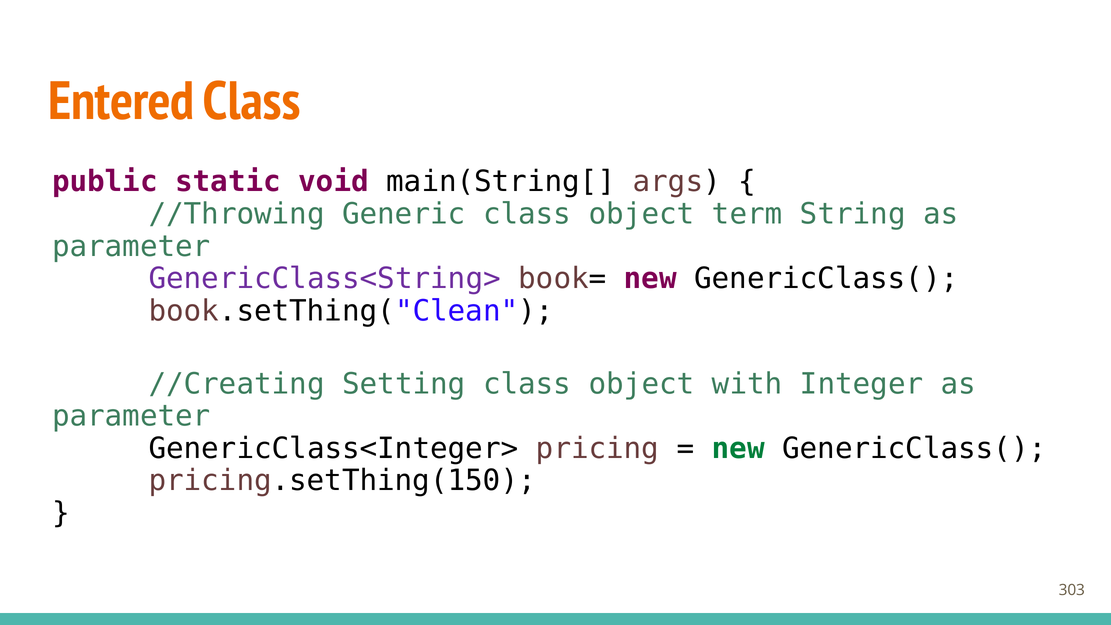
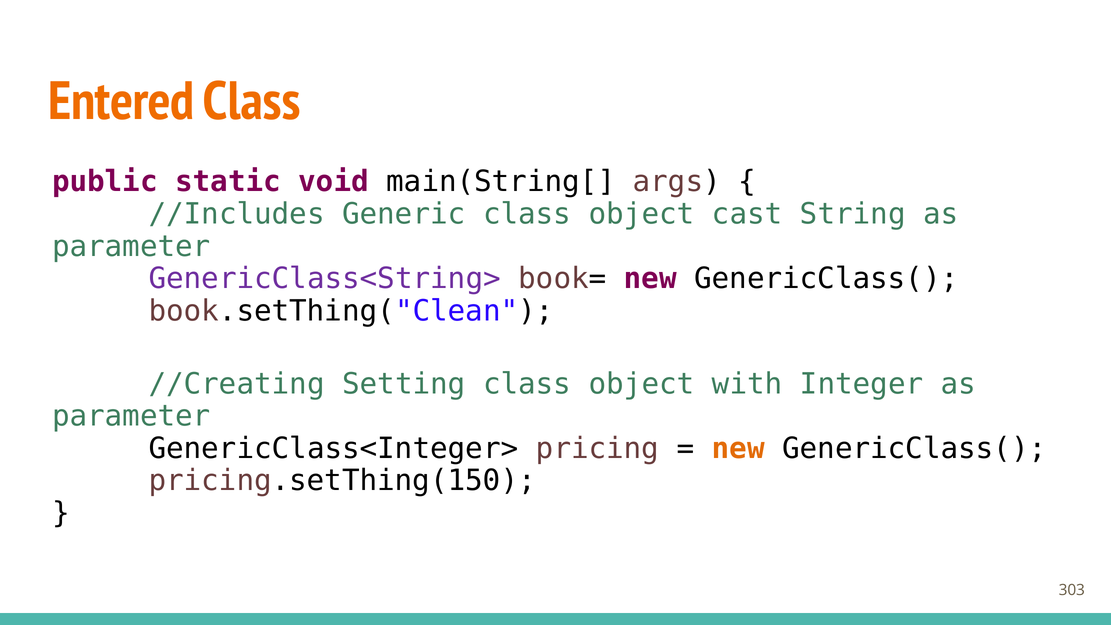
//Throwing: //Throwing -> //Includes (237, 214)
term: term -> cast (747, 214)
new colour: green -> orange (738, 448)
